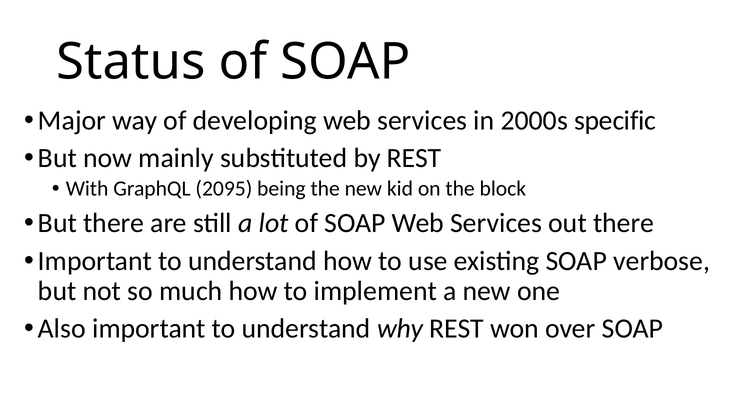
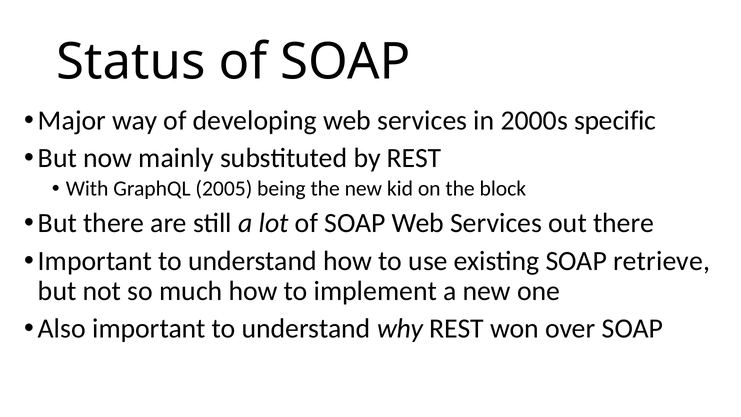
2095: 2095 -> 2005 (224, 189)
verbose: verbose -> retrieve (662, 261)
